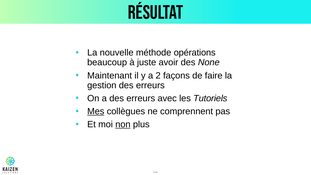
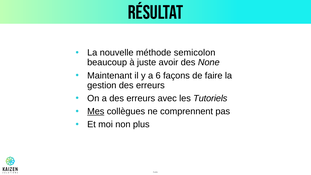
opérations: opérations -> semicolon (195, 53)
2: 2 -> 6 (158, 75)
non underline: present -> none (123, 124)
